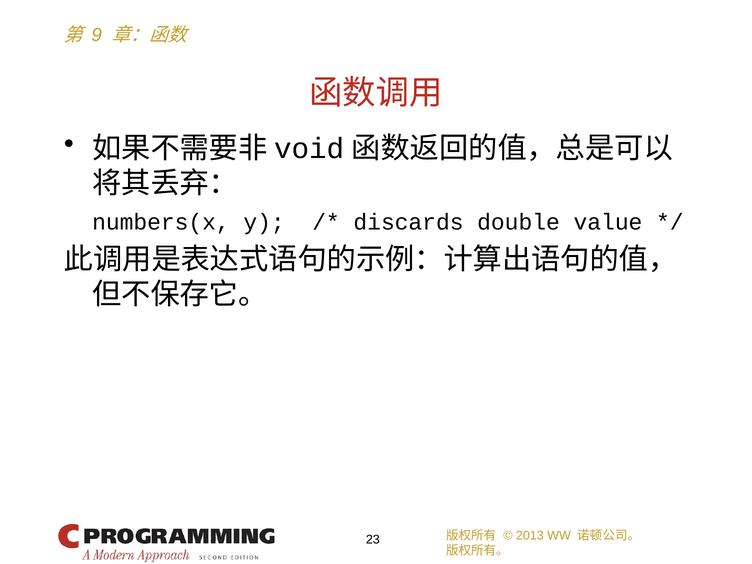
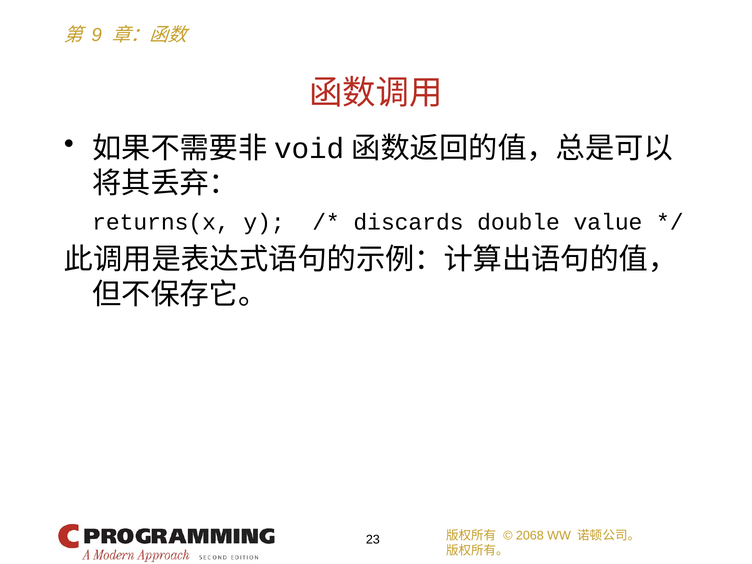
numbers(x: numbers(x -> returns(x (161, 222)
2013: 2013 -> 2068 (530, 535)
